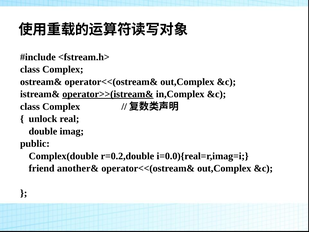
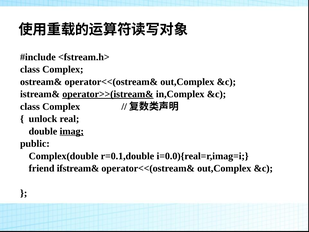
imag underline: none -> present (72, 131)
r=0.2,double: r=0.2,double -> r=0.1,double (127, 156)
another&: another& -> ifstream& (78, 168)
